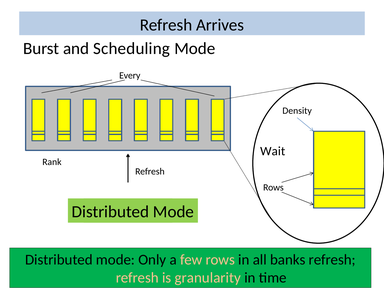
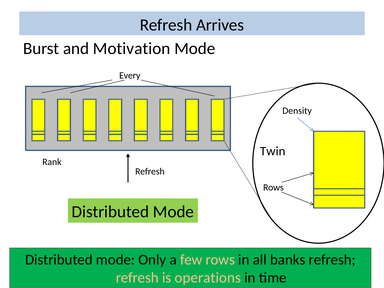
Scheduling: Scheduling -> Motivation (132, 49)
Wait: Wait -> Twin (273, 151)
granularity: granularity -> operations (208, 278)
